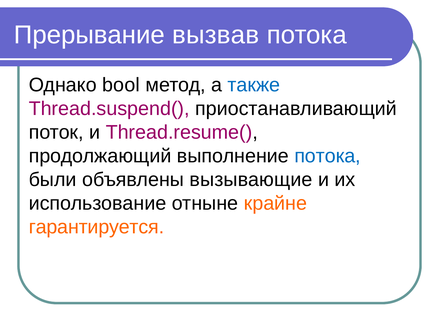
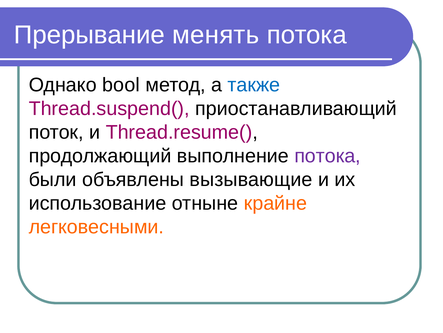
вызвав: вызвав -> менять (216, 35)
потока colour: blue -> purple (328, 156)
гарантируется: гарантируется -> легковесными (96, 227)
